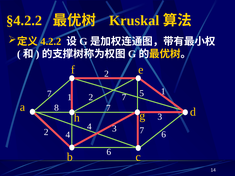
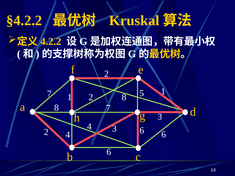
2 7: 7 -> 8 (124, 97)
7: 7 -> 6 (142, 131)
